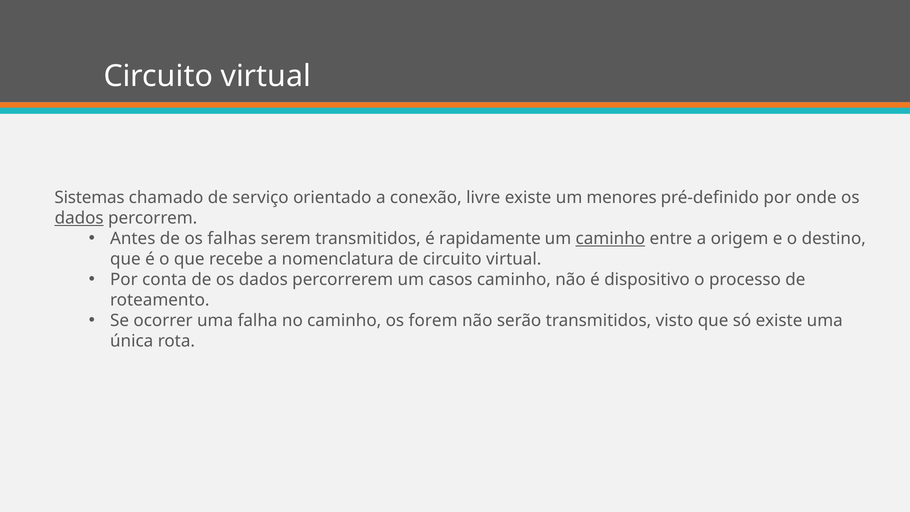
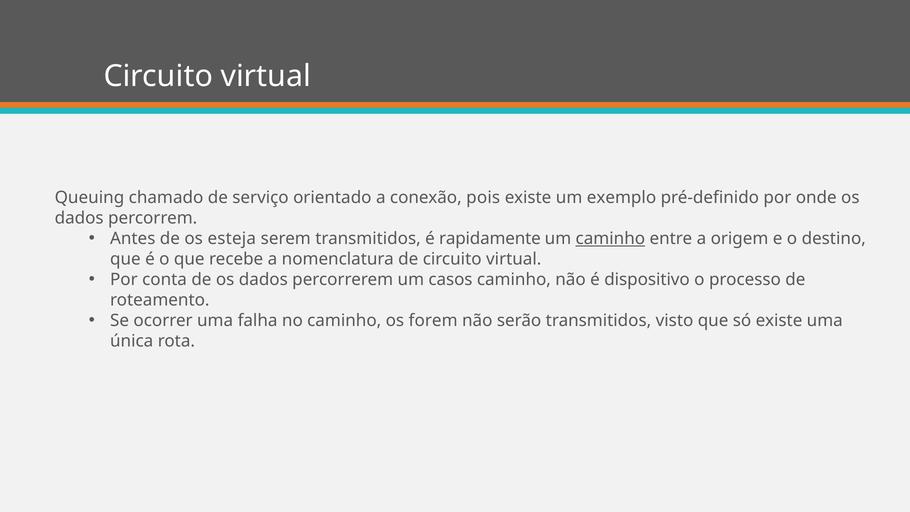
Sistemas: Sistemas -> Queuing (89, 197)
livre: livre -> pois (483, 197)
menores: menores -> exemplo (621, 197)
dados underline: present -> none (79, 218)
falhas: falhas -> esteja (232, 238)
